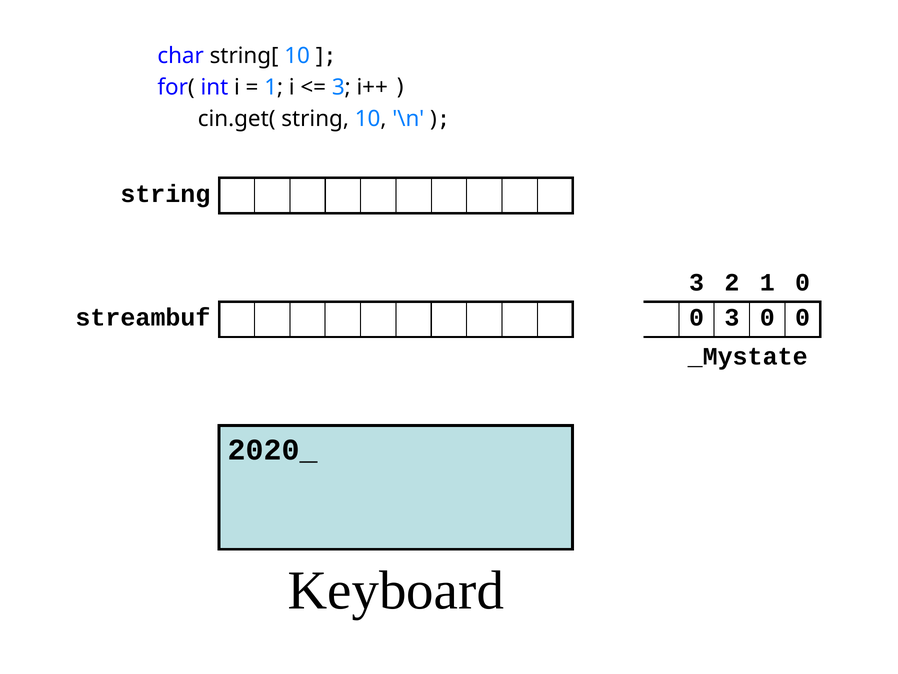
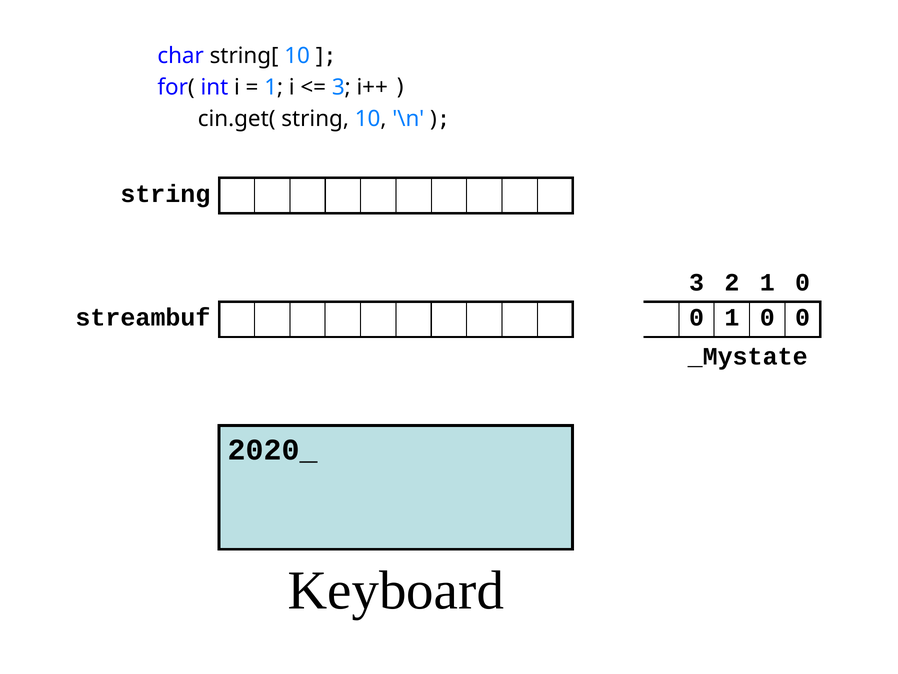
0 3: 3 -> 1 (732, 317)
